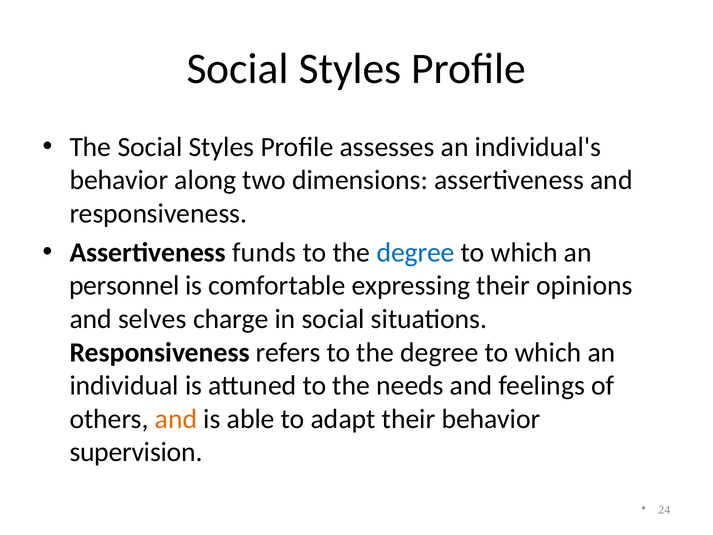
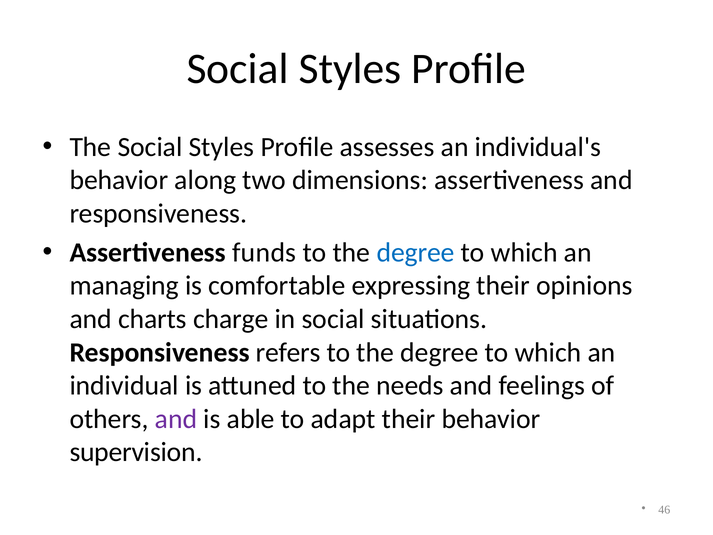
personnel: personnel -> managing (124, 286)
selves: selves -> charts (152, 319)
and colour: orange -> purple (176, 419)
24: 24 -> 46 (664, 510)
